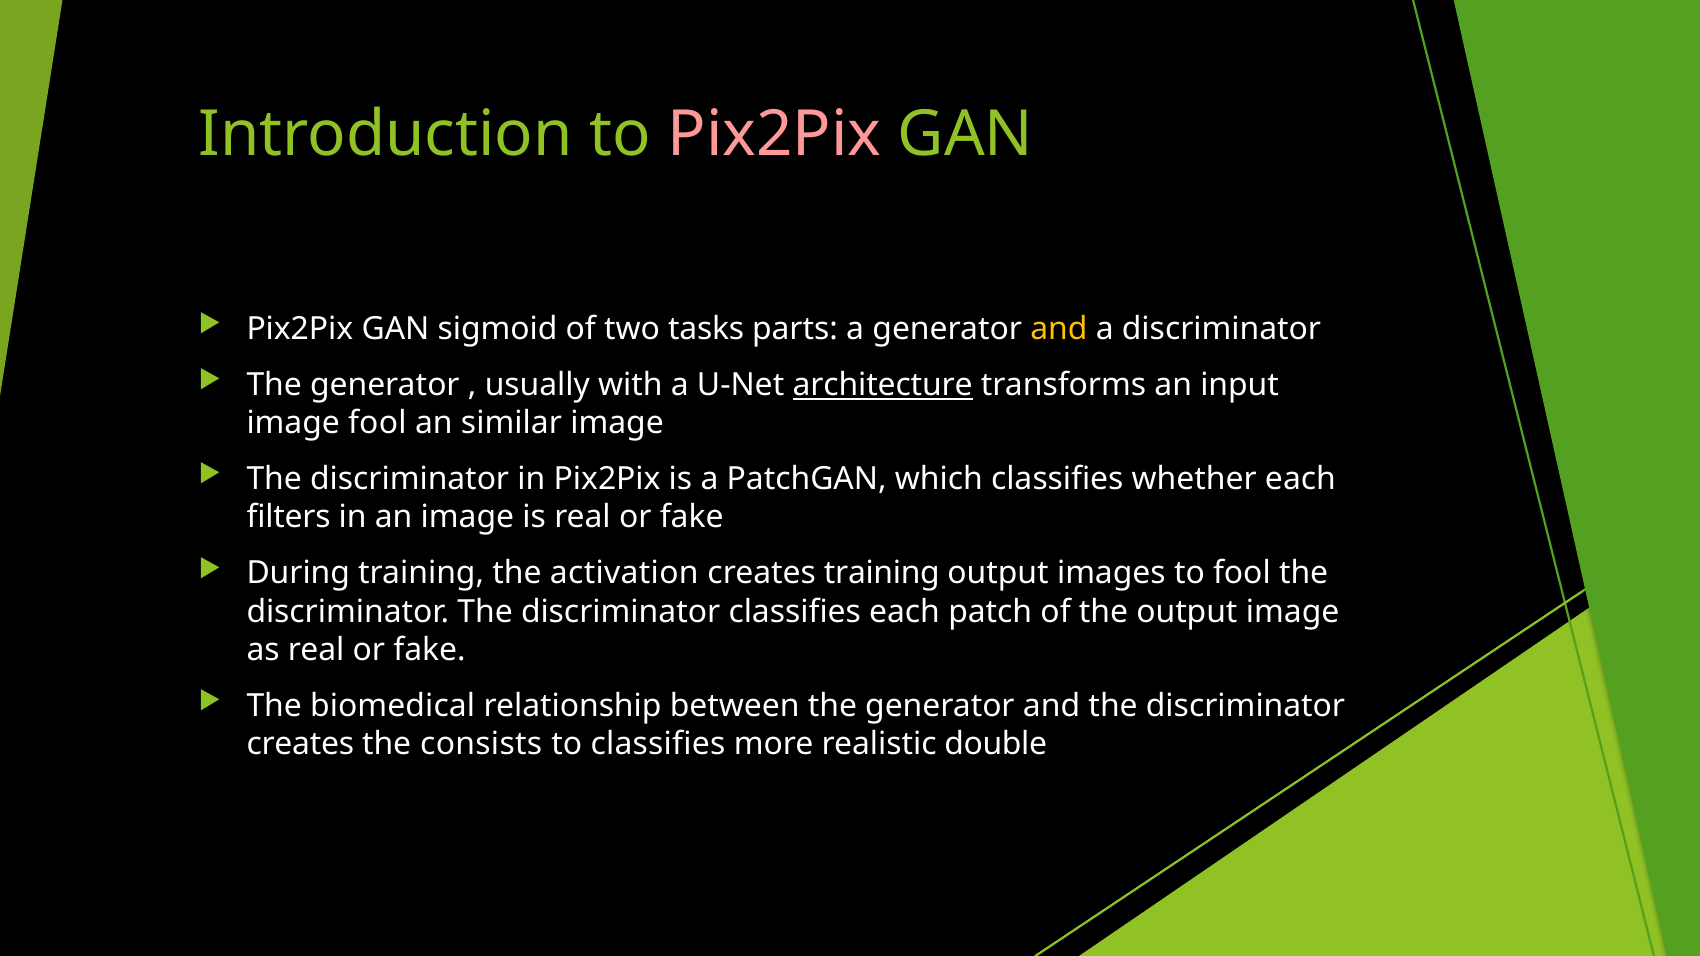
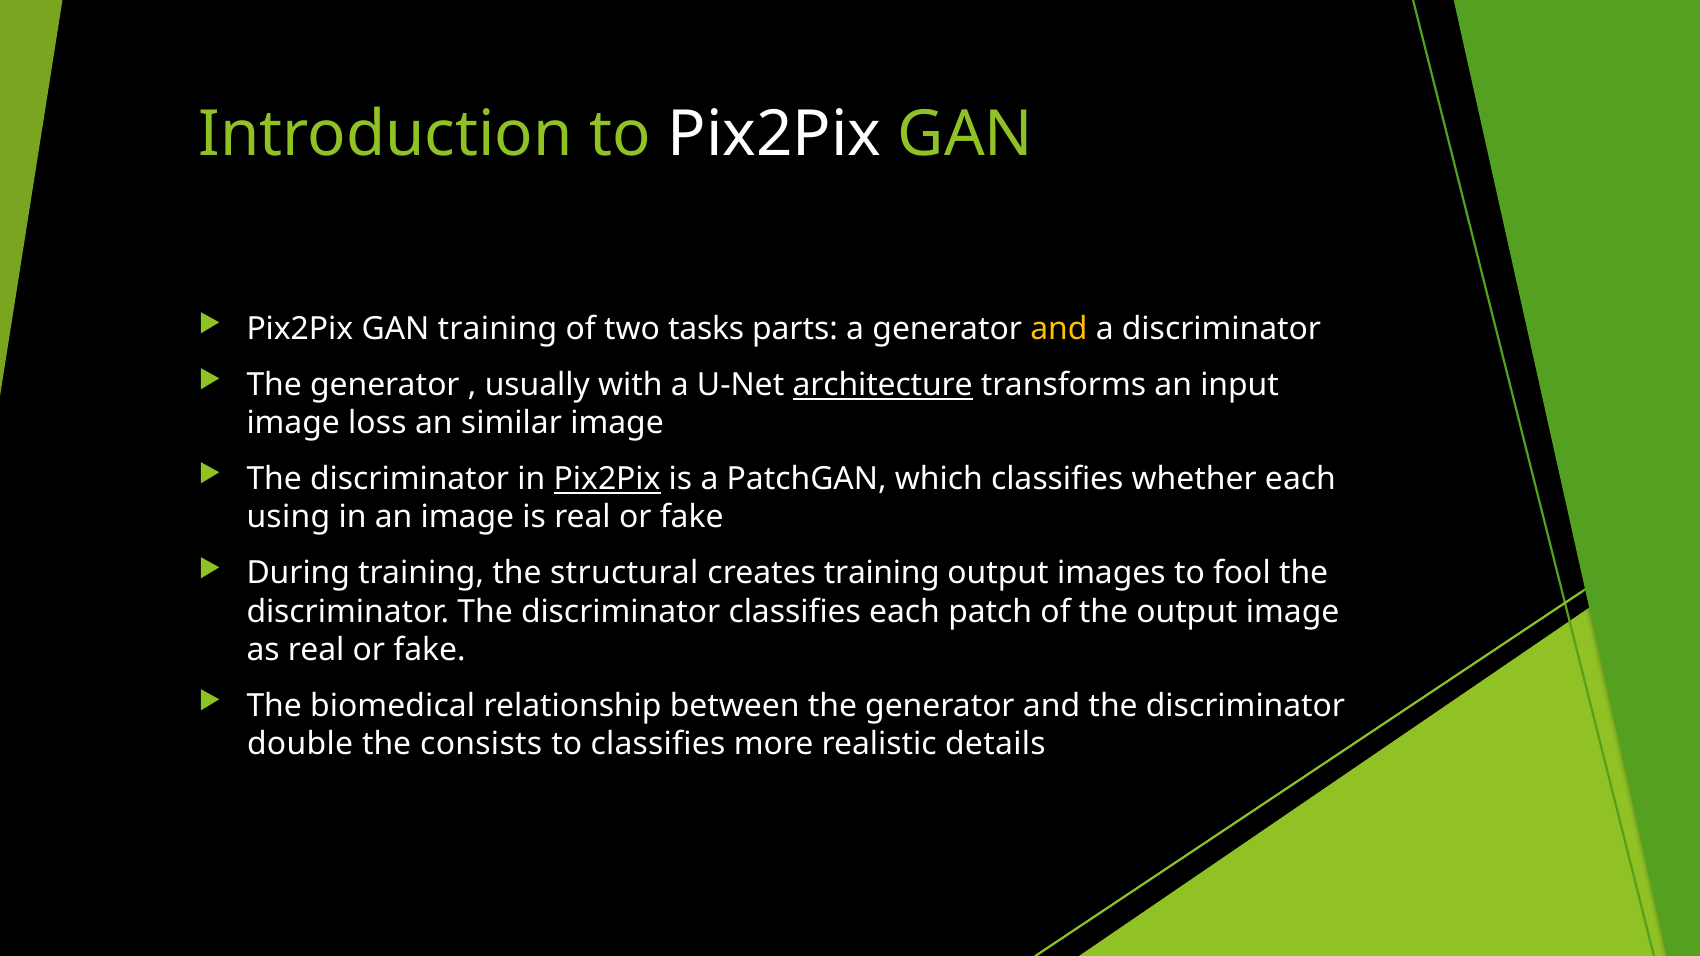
Pix2Pix colour: pink -> white (774, 134)
GAN sigmoid: sigmoid -> training (497, 329)
image fool: fool -> loss (377, 423)
Pix2Pix underline: none -> present (607, 479)
filters: filters -> using (288, 517)
activation: activation -> structural (624, 573)
creates: creates -> double (300, 744)
double: double -> details (995, 744)
